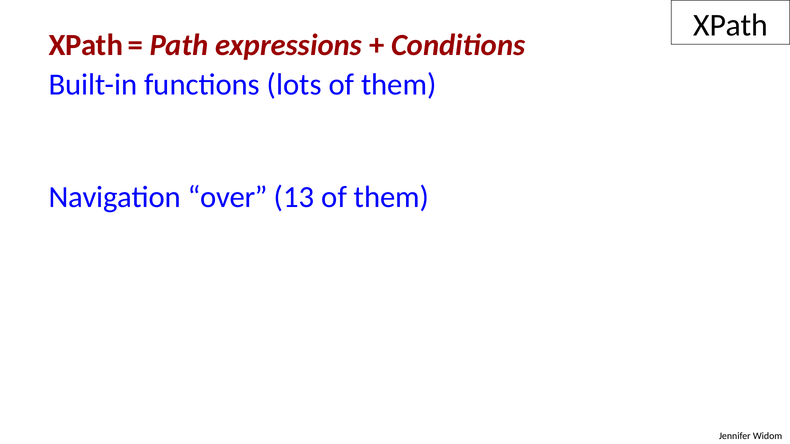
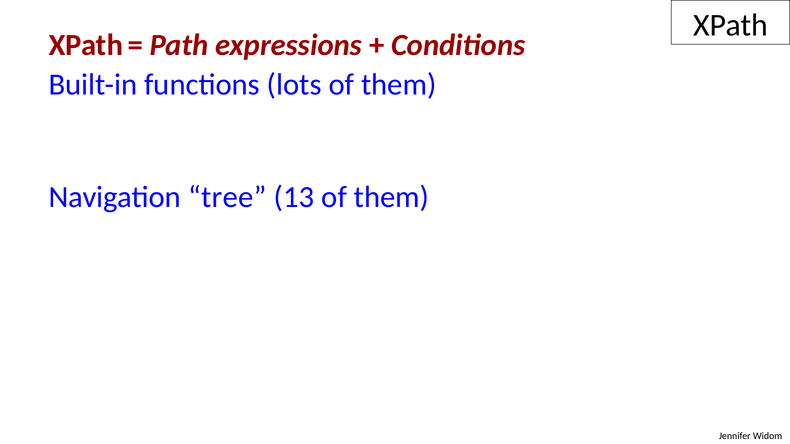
over: over -> tree (227, 197)
